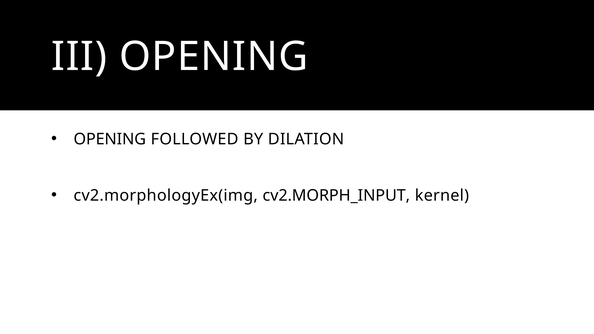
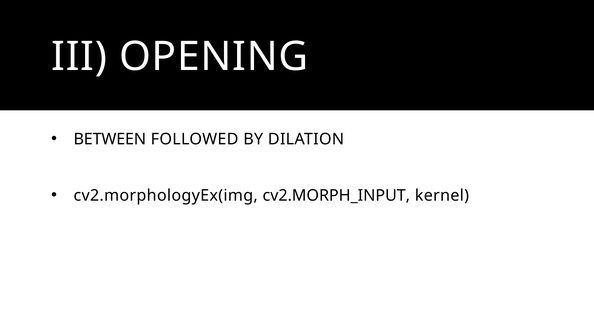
OPENING: OPENING -> BETWEEN (110, 139)
